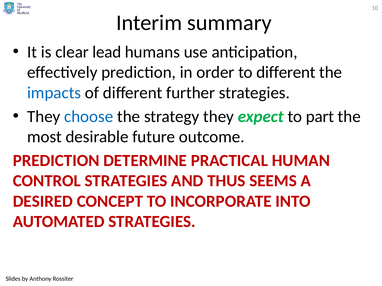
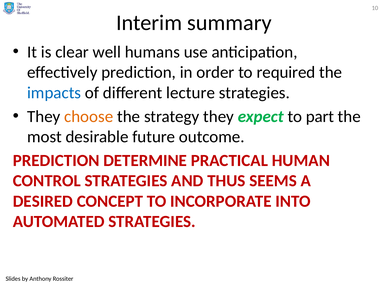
lead: lead -> well (107, 52)
to different: different -> required (286, 72)
further: further -> lecture (191, 93)
choose colour: blue -> orange (89, 117)
